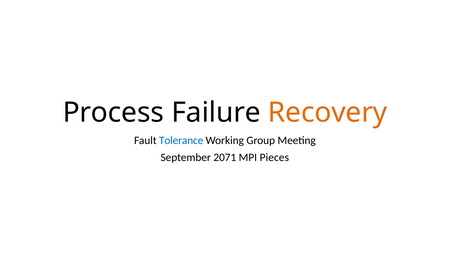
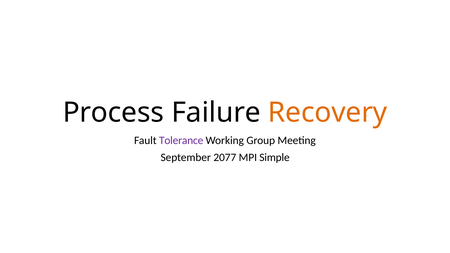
Tolerance colour: blue -> purple (181, 141)
2071: 2071 -> 2077 (225, 157)
Pieces: Pieces -> Simple (274, 157)
